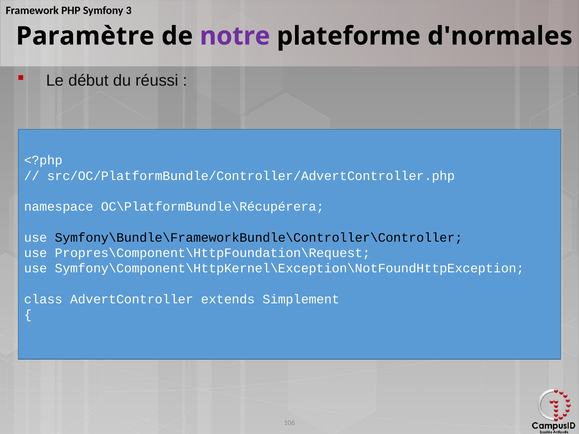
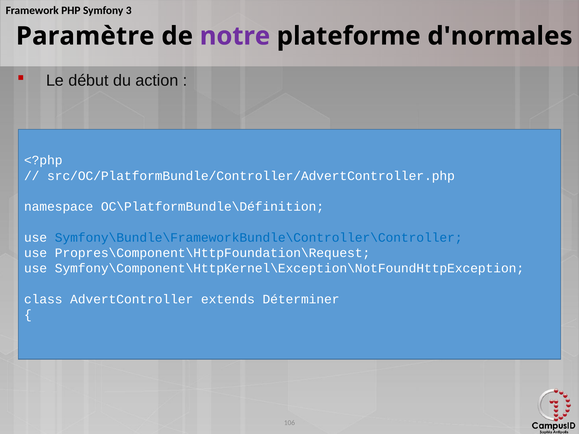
réussi: réussi -> action (157, 81)
OC\PlatformBundle\Récupérera: OC\PlatformBundle\Récupérera -> OC\PlatformBundle\Définition (213, 207)
Symfony\Bundle\FrameworkBundle\Controller\Controller colour: black -> blue (259, 238)
Simplement: Simplement -> Déterminer (301, 299)
